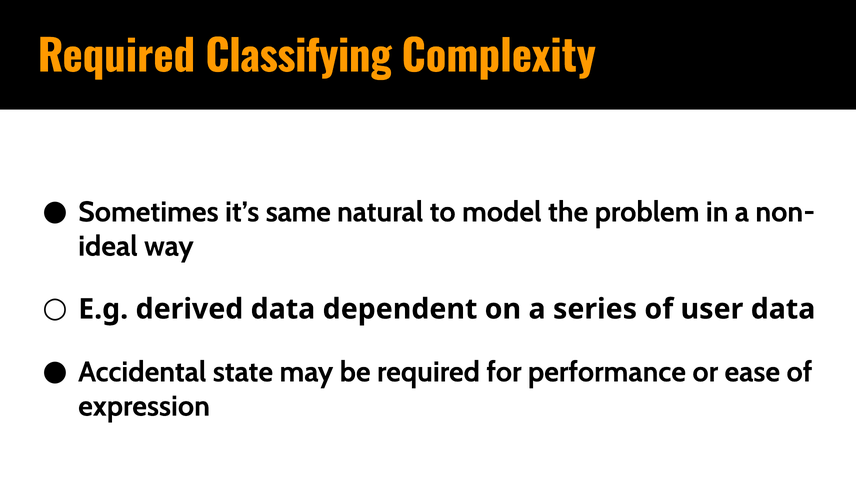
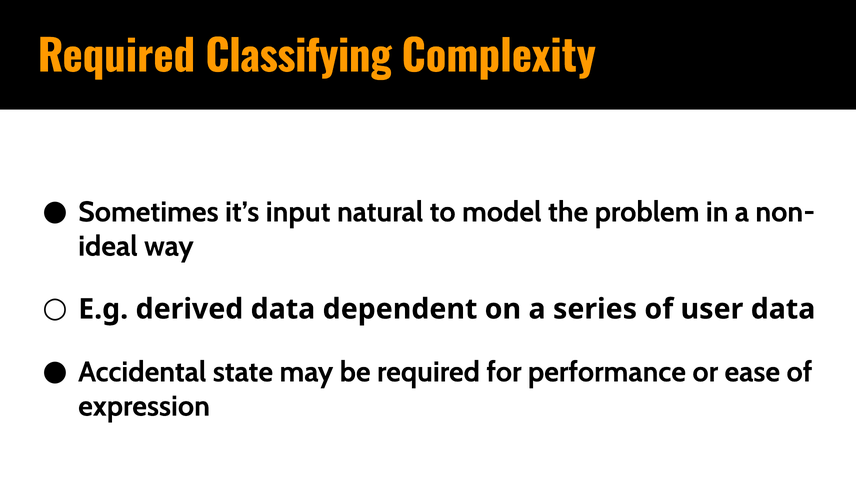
same: same -> input (298, 212)
